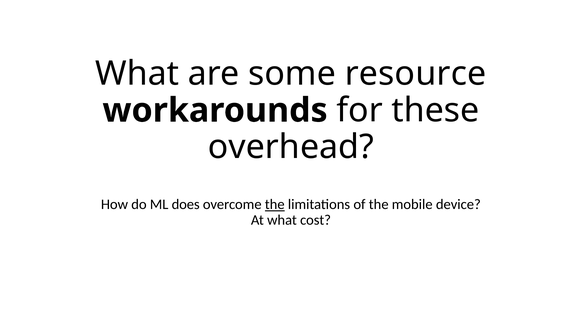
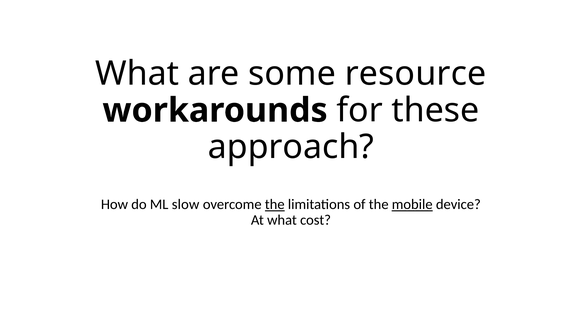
overhead: overhead -> approach (291, 147)
does: does -> slow (186, 205)
mobile underline: none -> present (412, 205)
